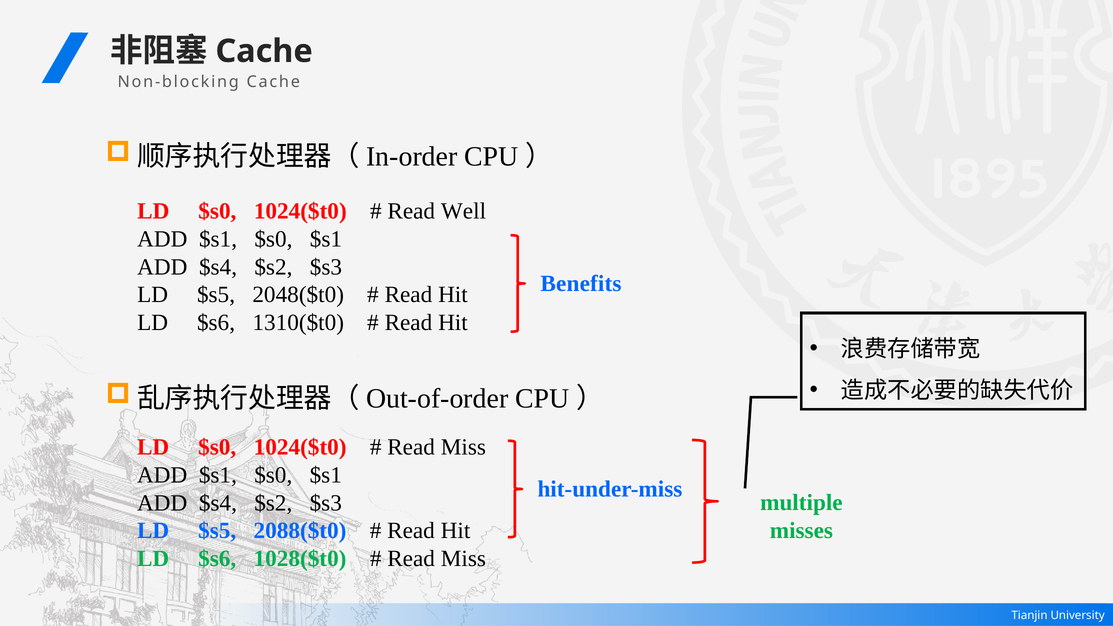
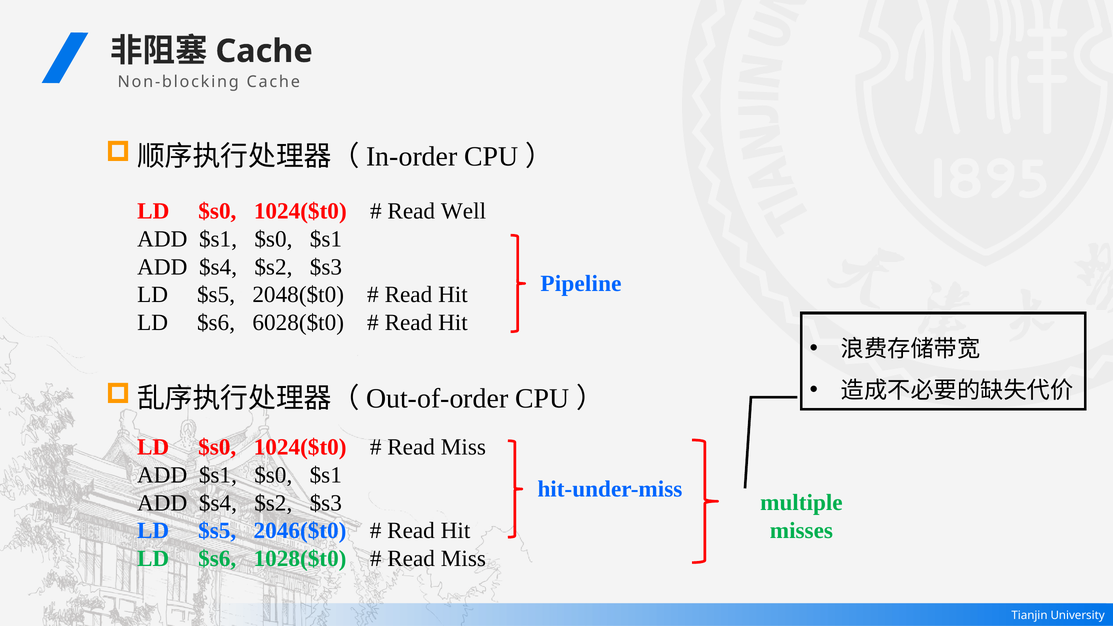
Benefits: Benefits -> Pipeline (581, 284)
1310($t0: 1310($t0 -> 6028($t0 (298, 323)
2088($t0: 2088($t0 -> 2046($t0 (300, 531)
